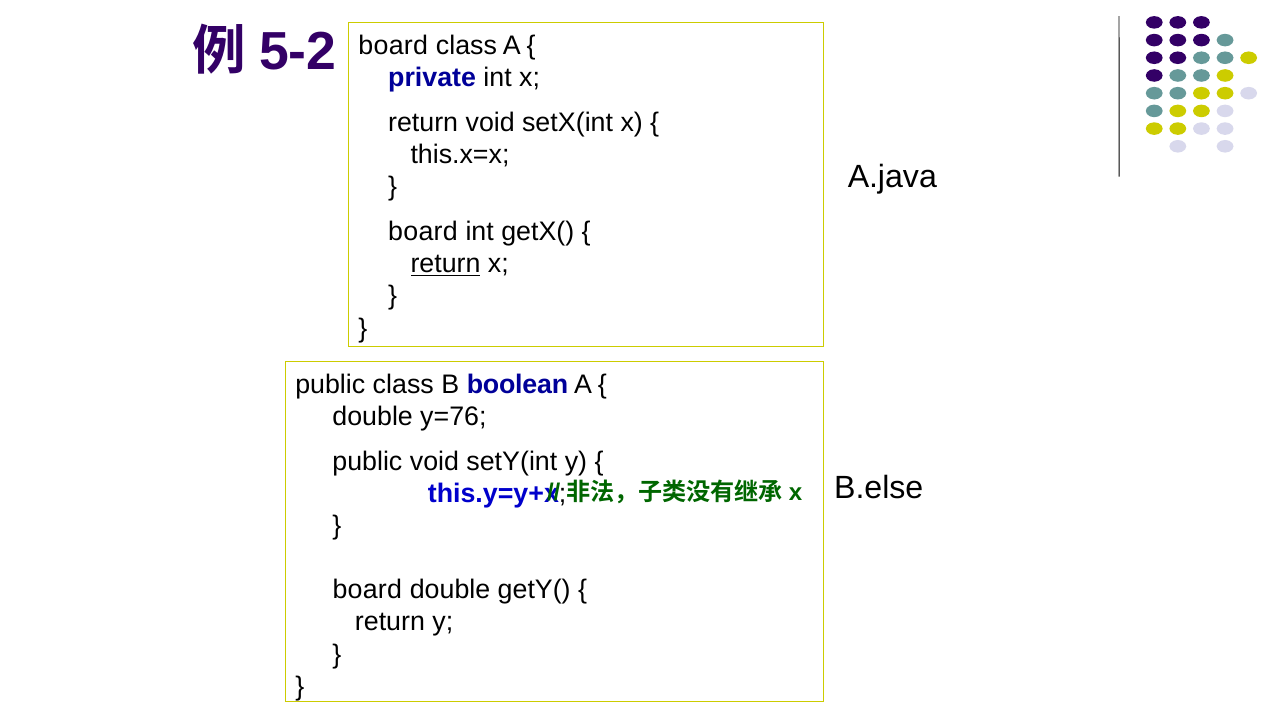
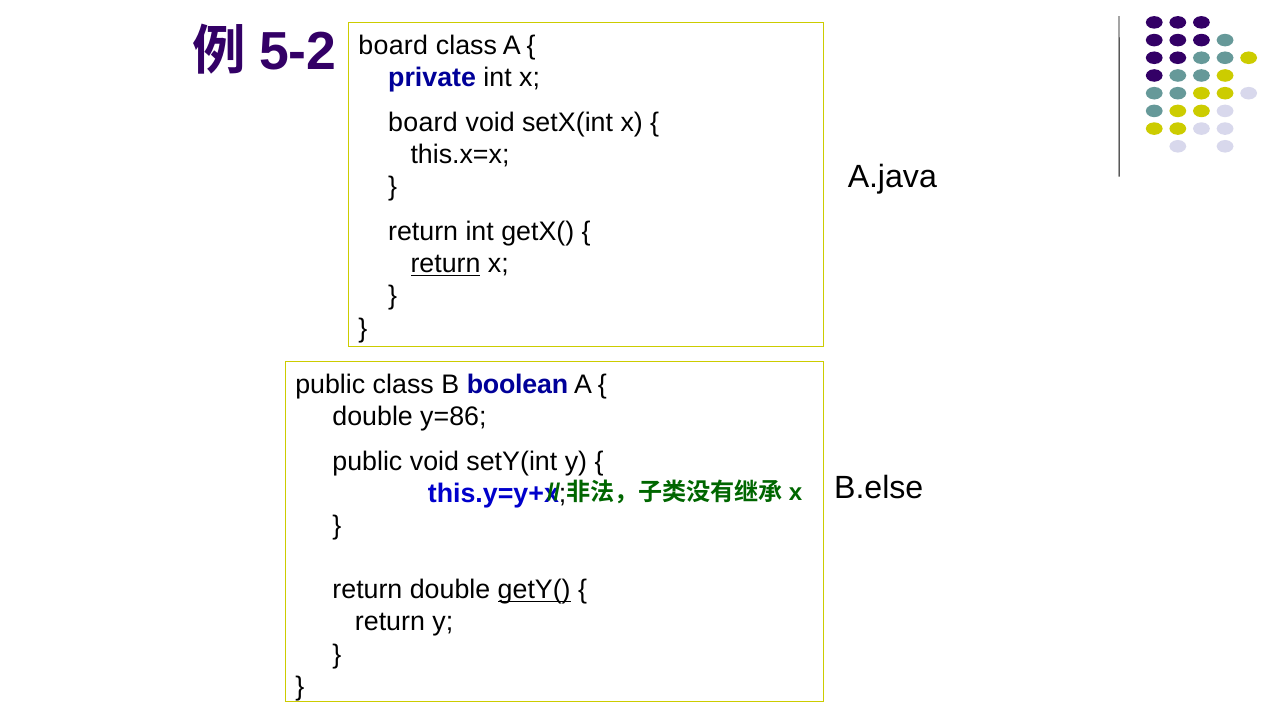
return: return -> board (423, 122)
board: board -> return (423, 232)
y=76: y=76 -> y=86 (453, 416)
board: board -> return (367, 590)
getY( underline: none -> present (534, 590)
